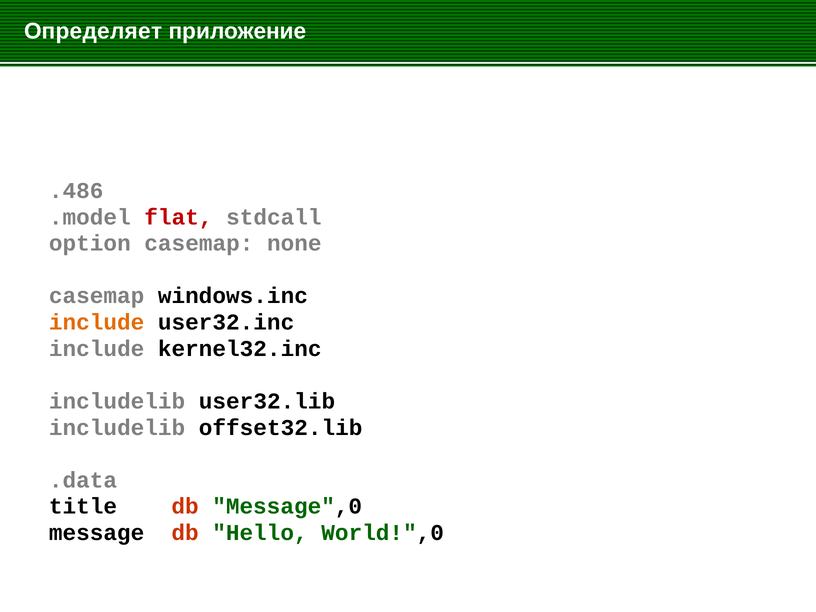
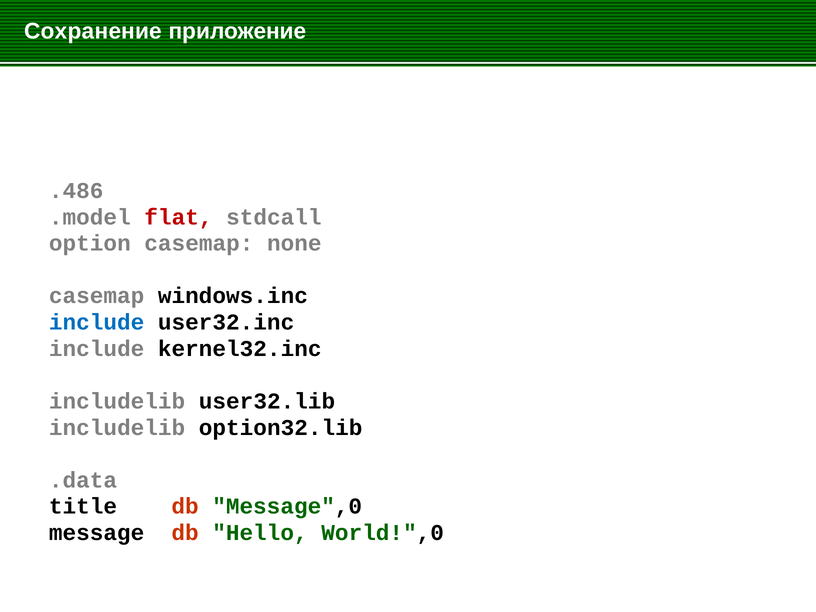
Определяет: Определяет -> Сохранение (93, 31)
include colour: orange -> blue (97, 322)
offset32.lib: offset32.lib -> option32.lib (281, 428)
